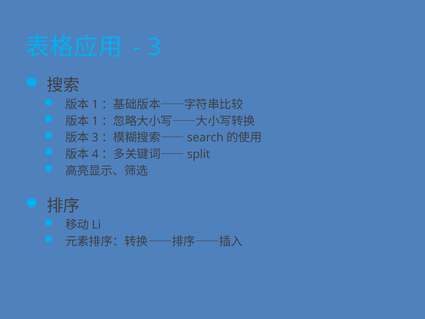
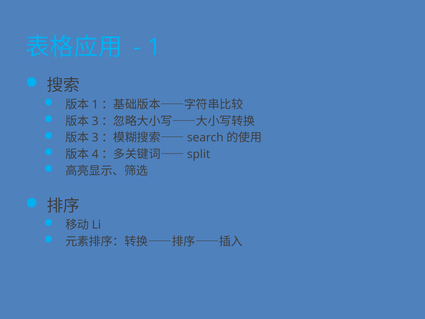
3: 3 -> 1 (155, 47)
1: 1 -> 3 (95, 121)
